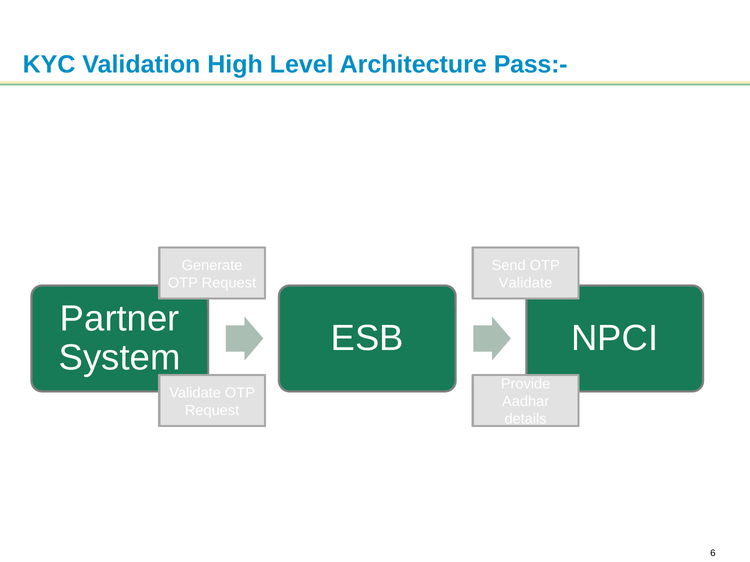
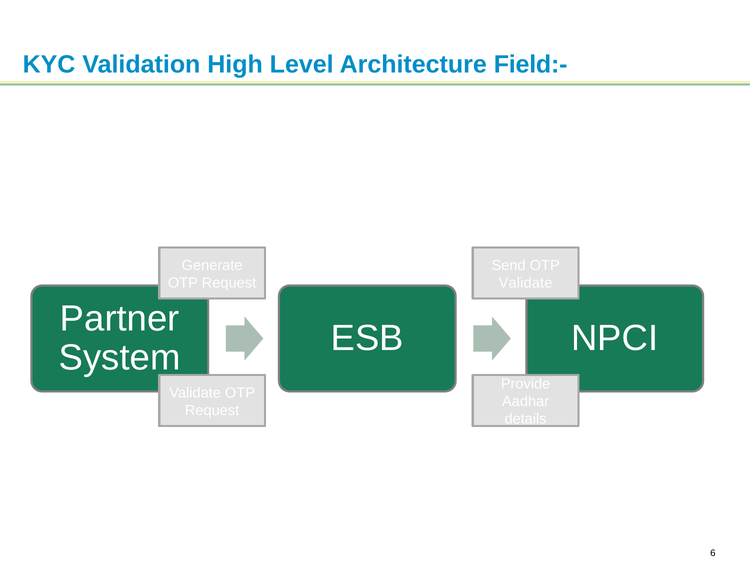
Pass:-: Pass:- -> Field:- (531, 64)
